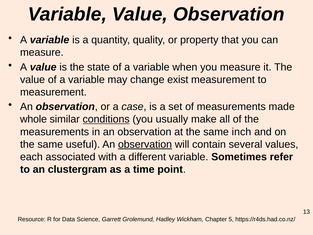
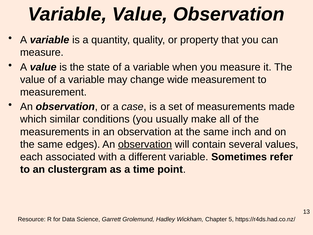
exist: exist -> wide (178, 80)
whole: whole -> which (33, 119)
conditions underline: present -> none (106, 119)
useful: useful -> edges (83, 144)
